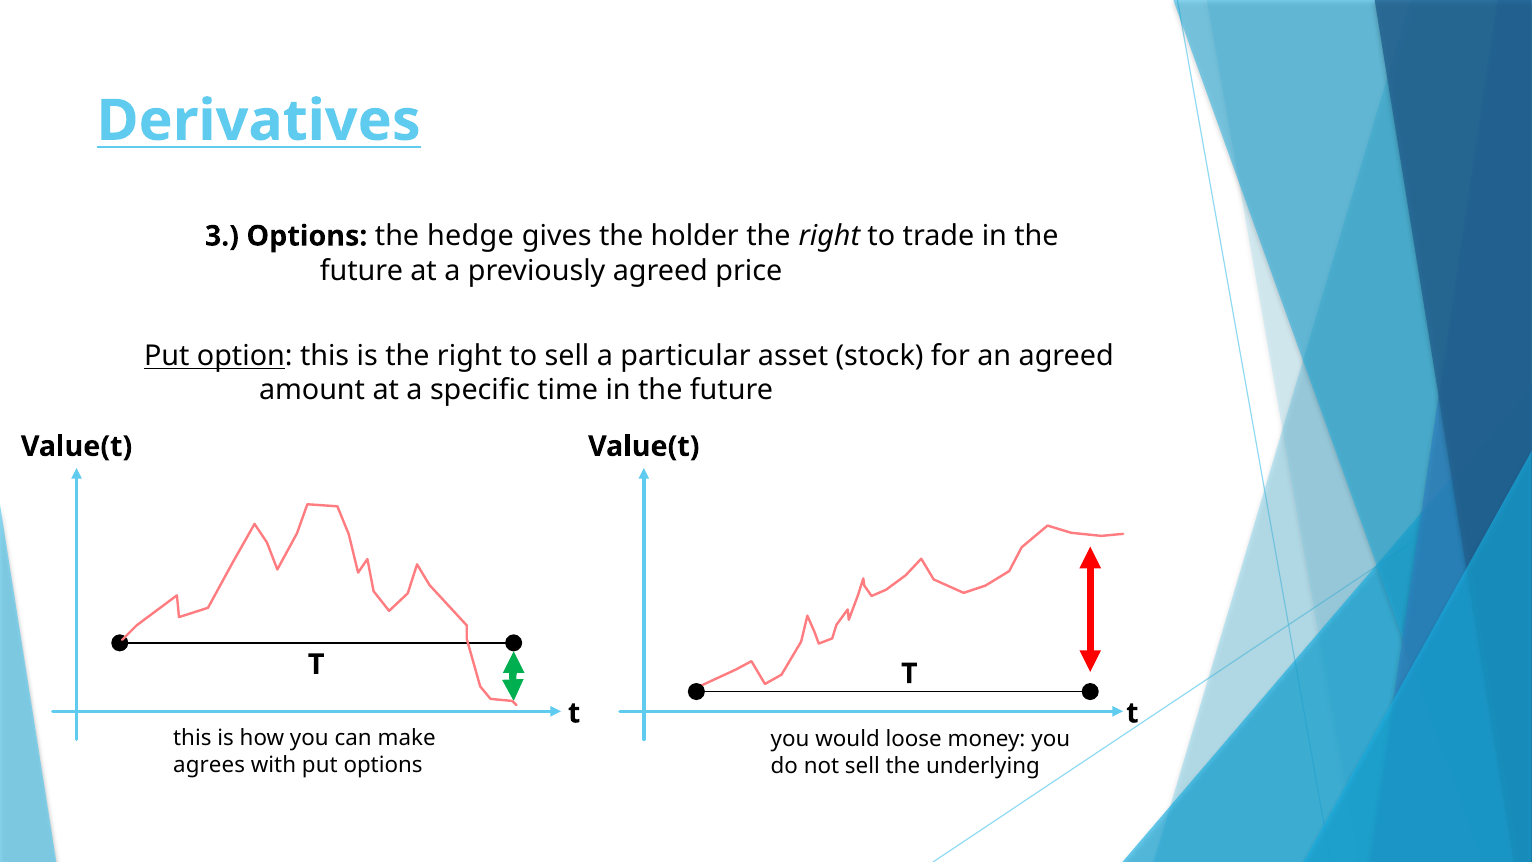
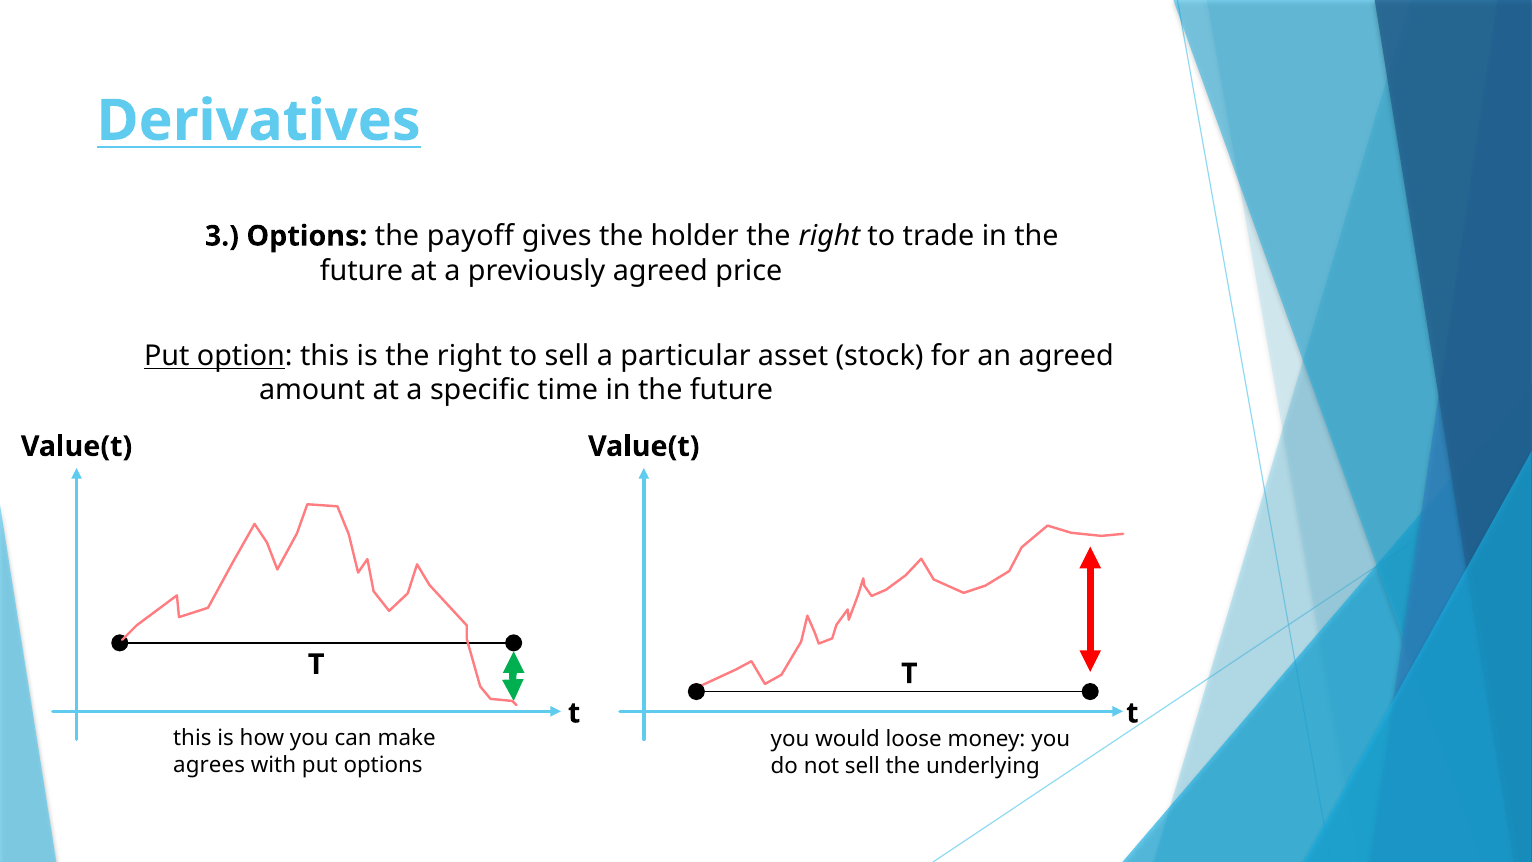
hedge: hedge -> payoff (470, 236)
